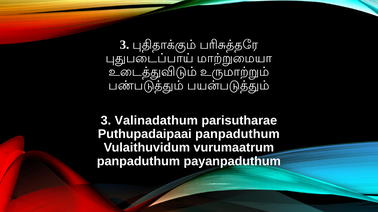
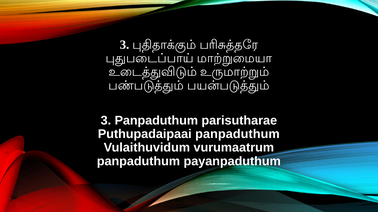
3 Valinadathum: Valinadathum -> Panpaduthum (156, 121)
